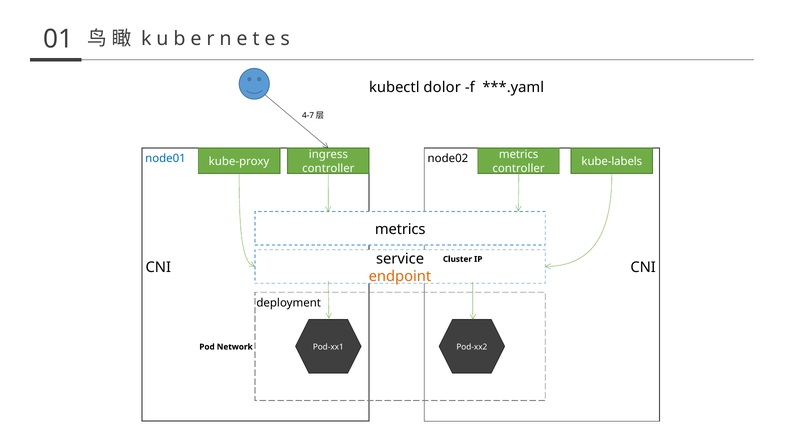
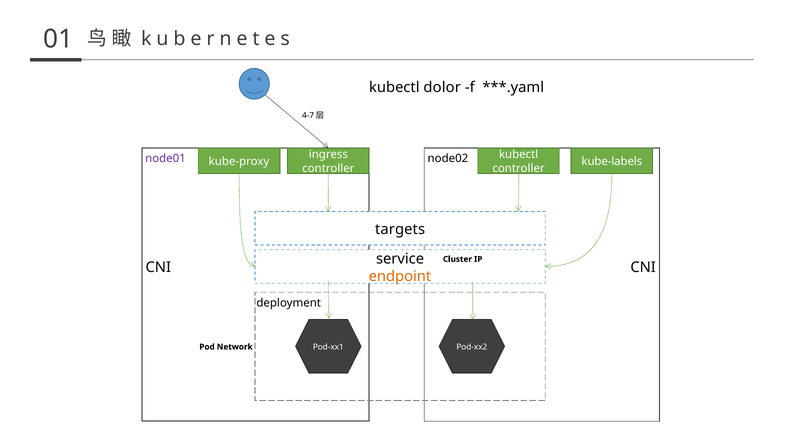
metrics: metrics -> kubectl (519, 155)
node01 colour: blue -> purple (165, 159)
metrics: metrics -> targets (400, 229)
